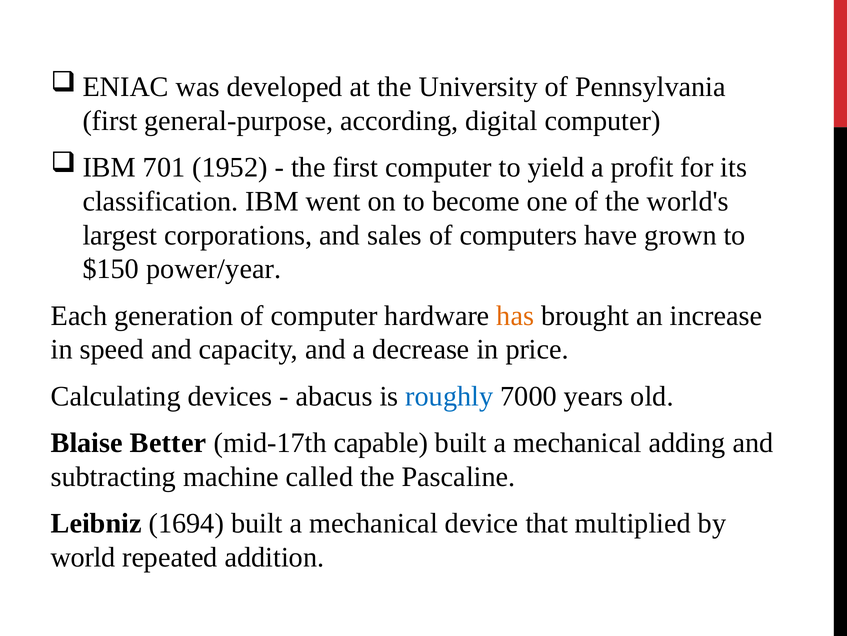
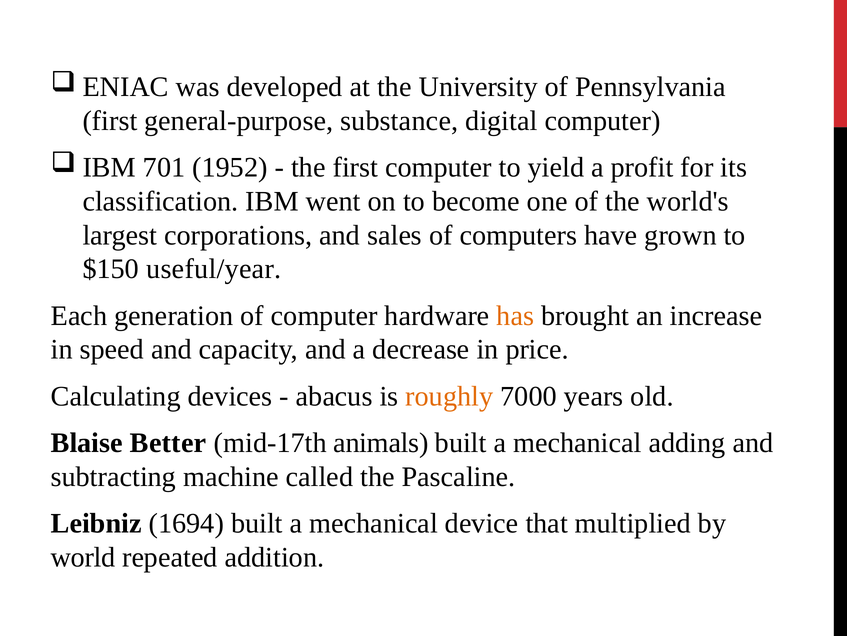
according: according -> substance (399, 121)
power/year: power/year -> useful/year (214, 269)
roughly colour: blue -> orange (449, 396)
capable: capable -> animals (381, 442)
